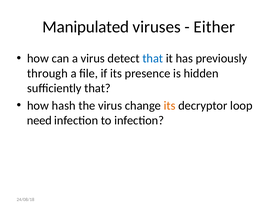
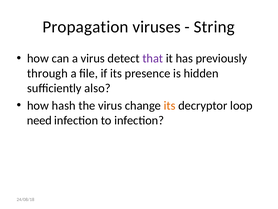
Manipulated: Manipulated -> Propagation (86, 27)
Either: Either -> String (214, 27)
that colour: blue -> purple (153, 58)
sufficiently that: that -> also (97, 88)
